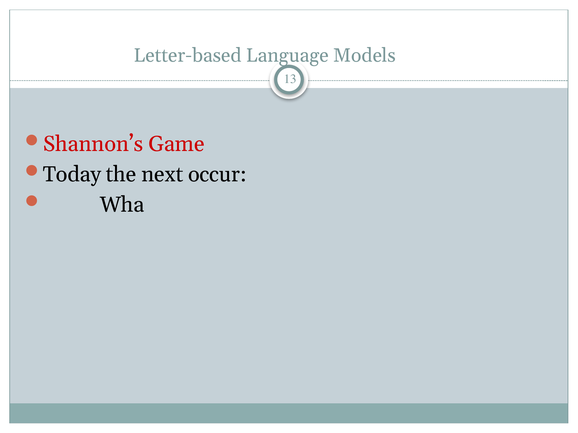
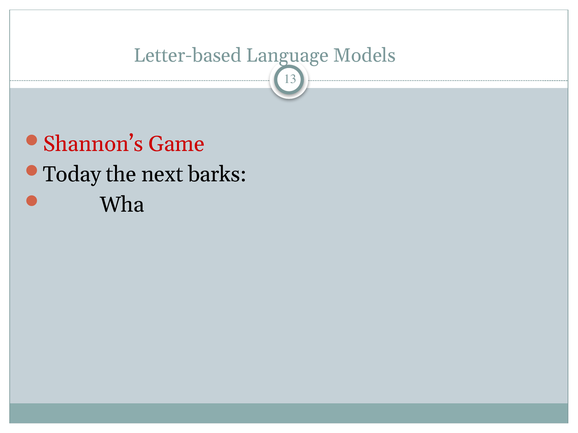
occur: occur -> barks (217, 175)
